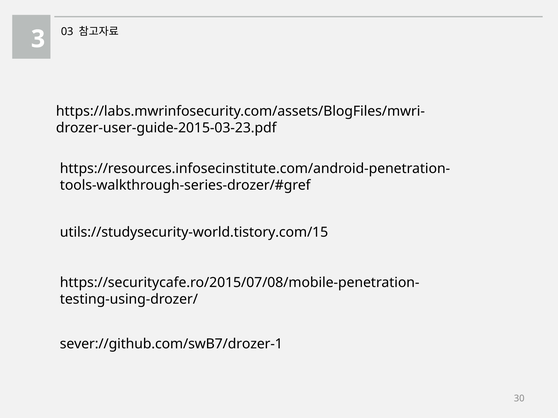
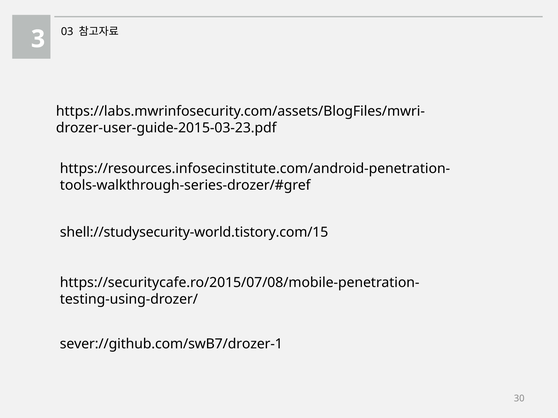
utils://studysecurity-world.tistory.com/15: utils://studysecurity-world.tistory.com/15 -> shell://studysecurity-world.tistory.com/15 (194, 233)
